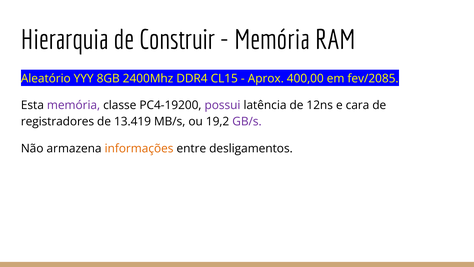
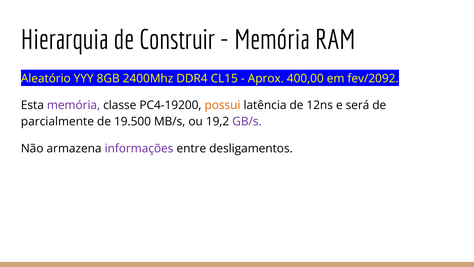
fev/2085: fev/2085 -> fev/2092 (373, 78)
possui colour: purple -> orange (222, 105)
cara: cara -> será (357, 105)
registradores: registradores -> parcialmente (57, 122)
13.419: 13.419 -> 19.500 (133, 122)
informações colour: orange -> purple (139, 148)
